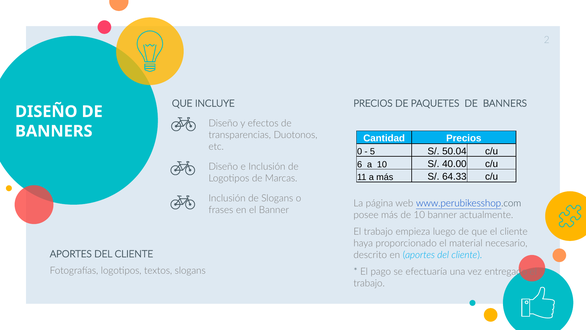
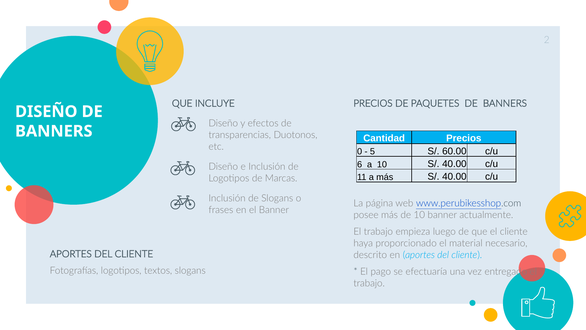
50.04: 50.04 -> 60.00 (454, 151)
más S/ 64.33: 64.33 -> 40.00 (454, 177)
